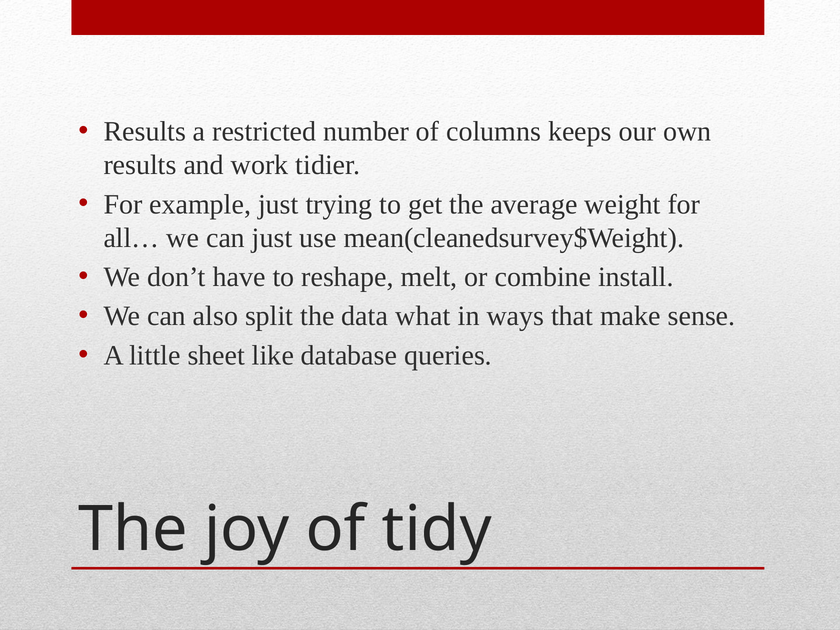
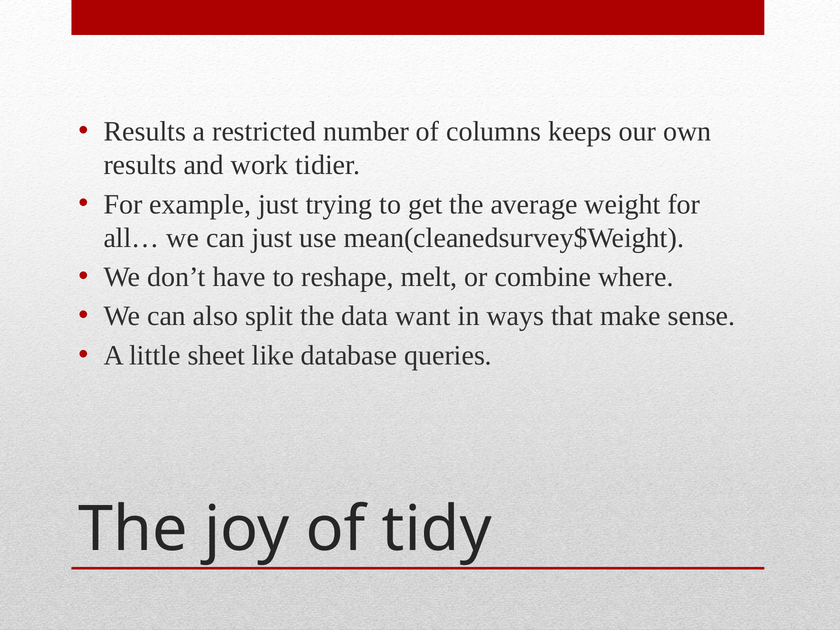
install: install -> where (636, 277)
what: what -> want (423, 316)
